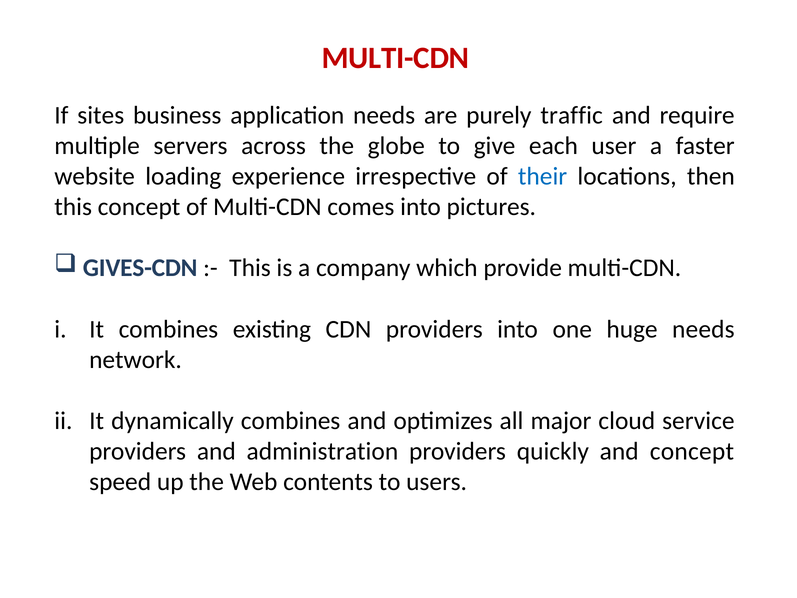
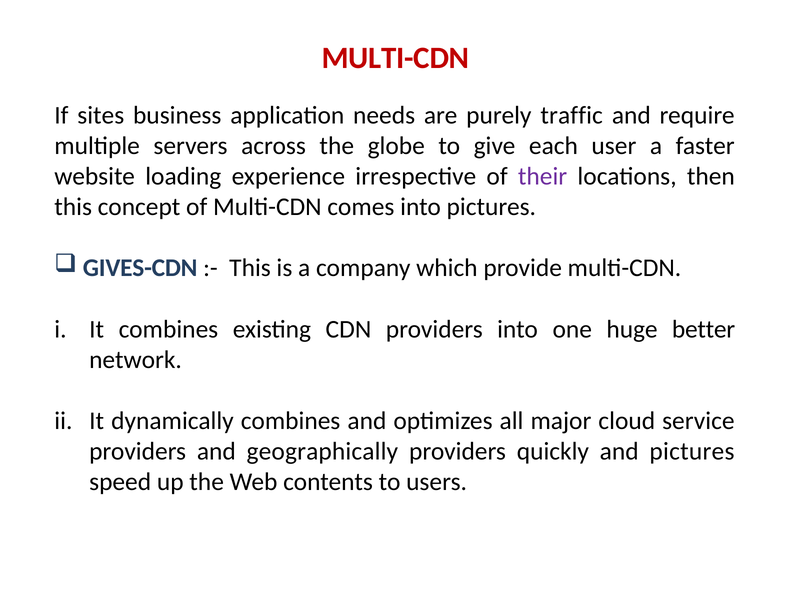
their colour: blue -> purple (543, 176)
huge needs: needs -> better (704, 329)
administration: administration -> geographically (322, 451)
and concept: concept -> pictures (692, 451)
